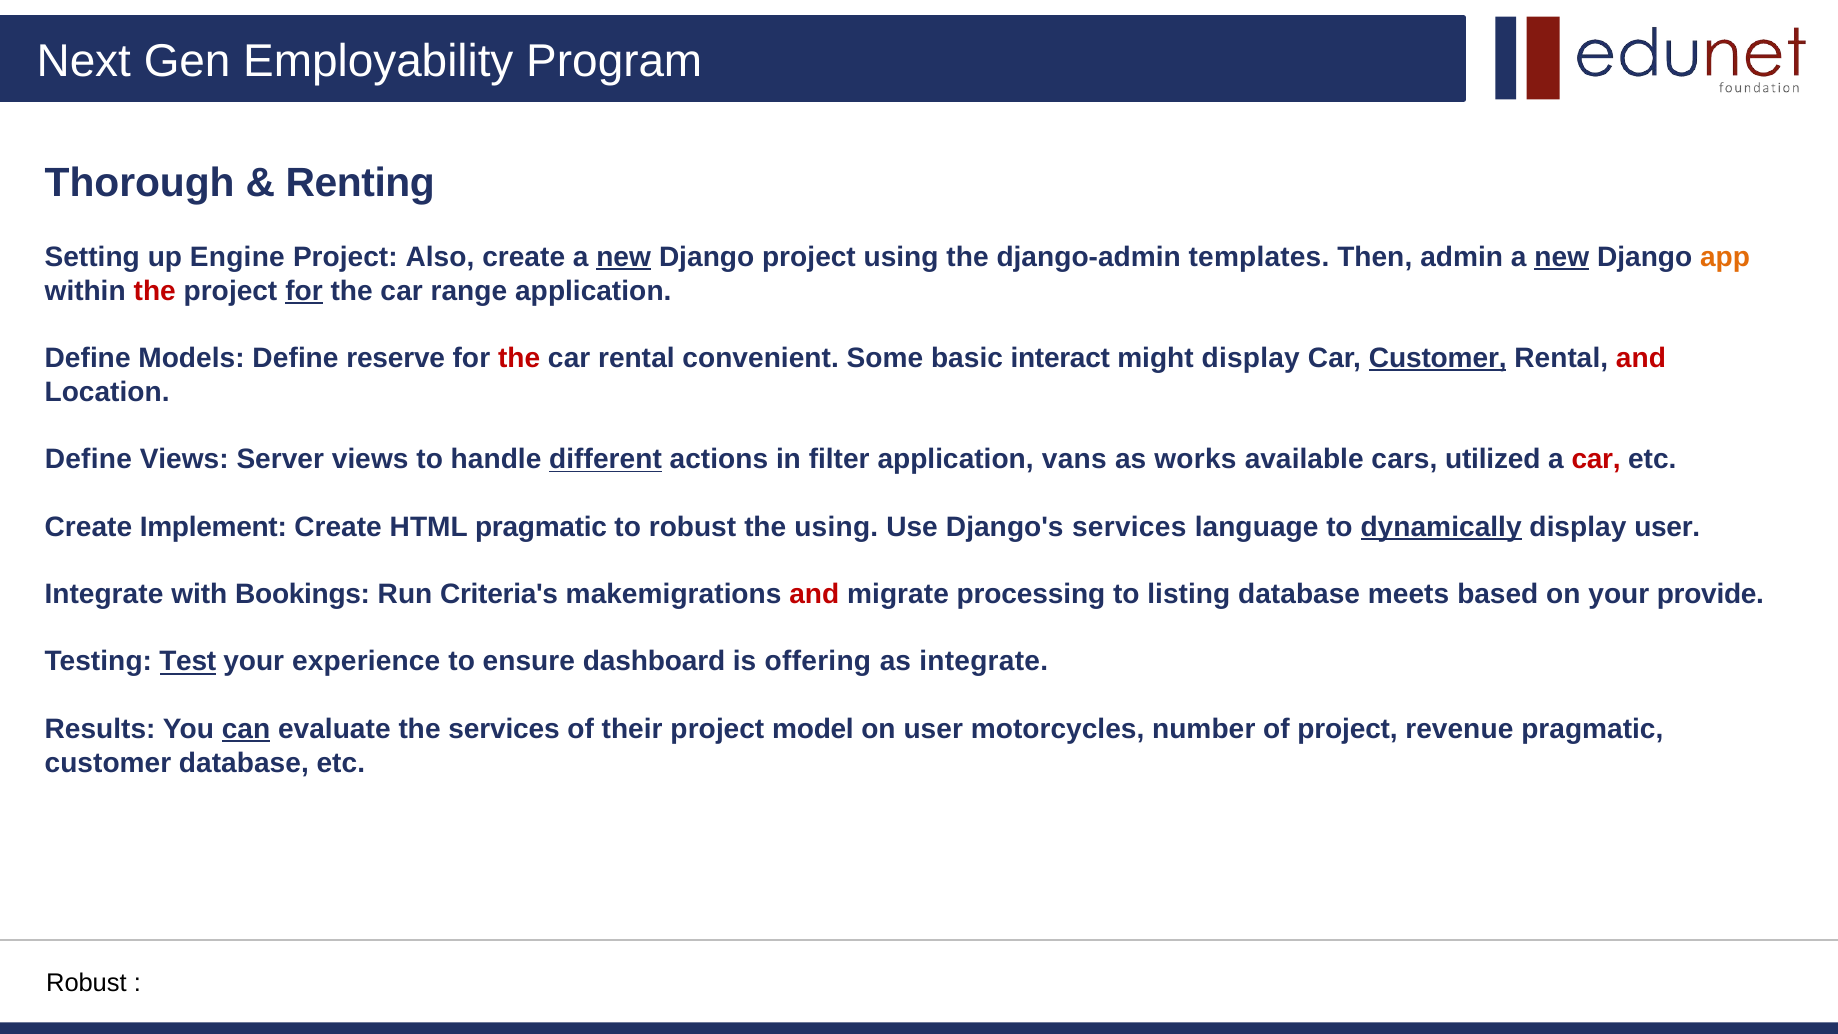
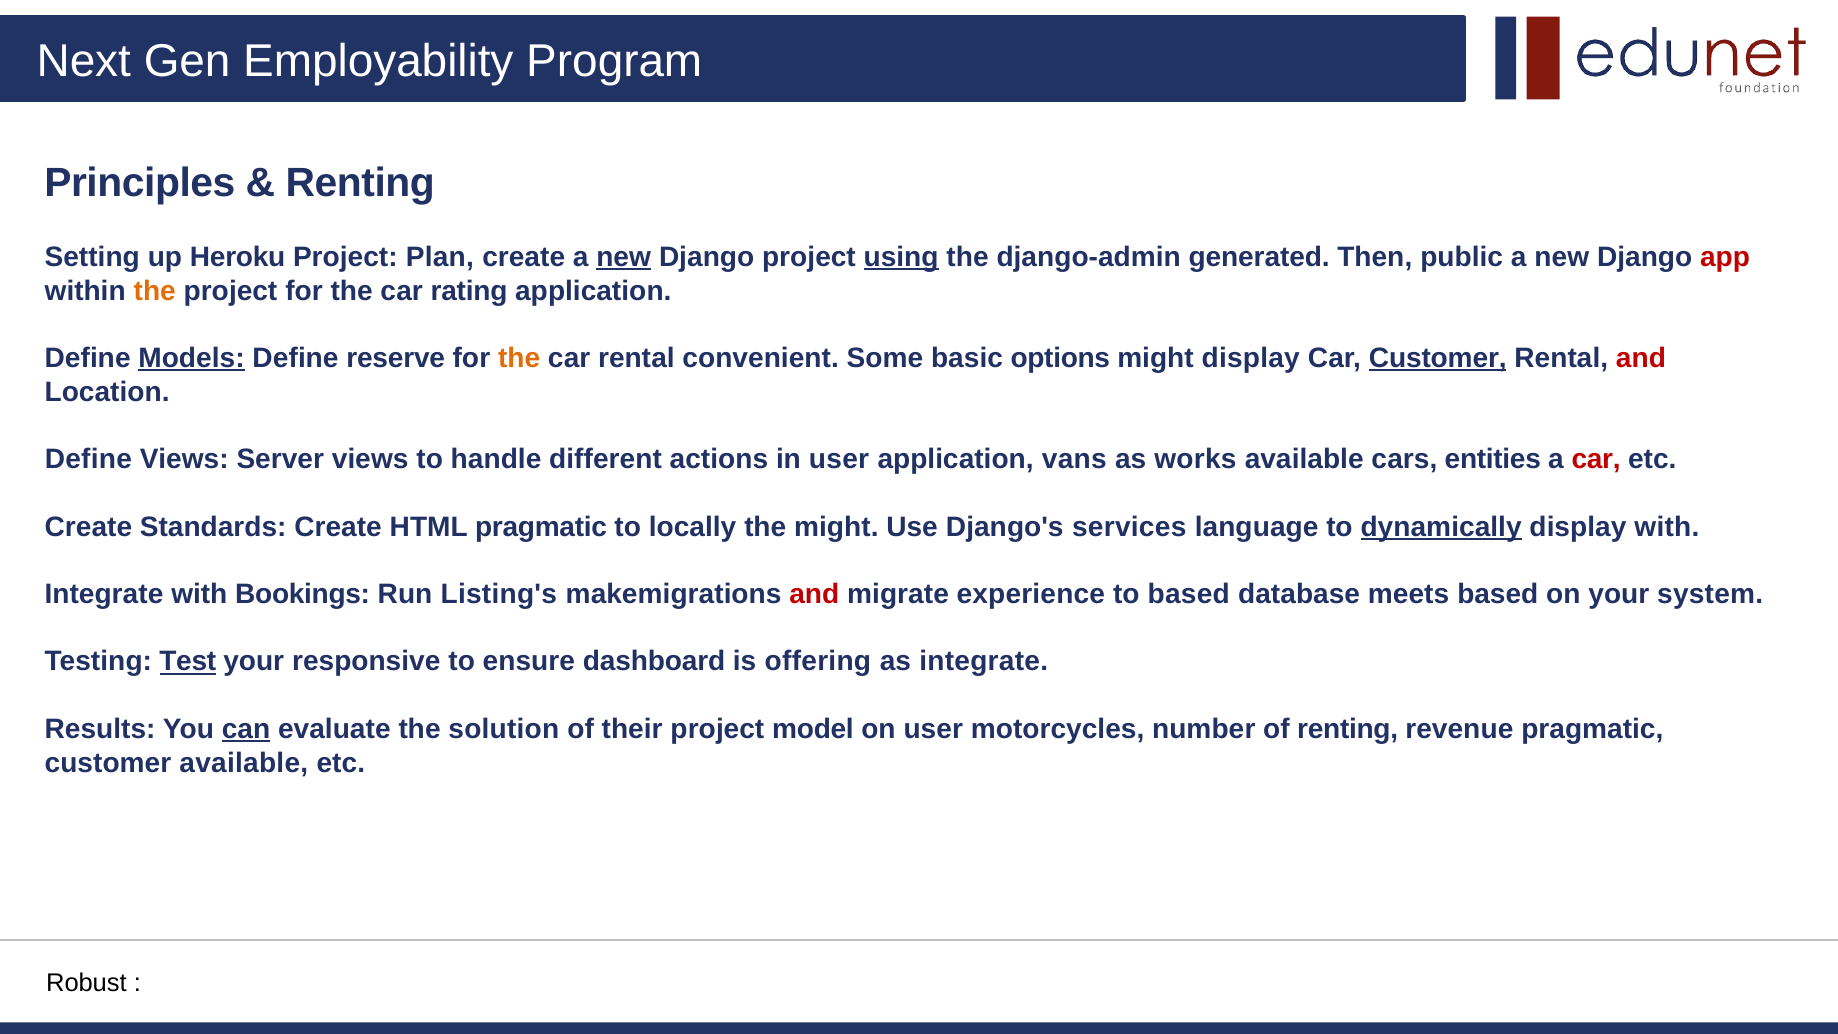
Thorough: Thorough -> Principles (140, 183)
Engine: Engine -> Heroku (238, 257)
Also: Also -> Plan (440, 257)
using underline: none -> present (901, 257)
templates: templates -> generated (1259, 257)
admin: admin -> public (1462, 257)
new underline: present -> none (1562, 257)
app colour: orange -> red (1725, 257)
the colour: red -> orange (155, 291)
for underline: present -> none (304, 291)
range: range -> rating (469, 291)
Models underline: none -> present (191, 358)
the colour: red -> orange (519, 358)
interact: interact -> options (1060, 358)
different underline: present -> none (606, 459)
in filter: filter -> user (839, 459)
utilized: utilized -> entities (1493, 459)
Implement: Implement -> Standards (213, 527)
to robust: robust -> locally (693, 527)
the using: using -> might (836, 527)
display user: user -> with (1667, 527)
Criteria's: Criteria's -> Listing's (499, 594)
processing: processing -> experience (1031, 594)
to listing: listing -> based (1189, 594)
provide: provide -> system (1710, 594)
experience: experience -> responsive (366, 662)
the services: services -> solution (504, 729)
of project: project -> renting (1348, 729)
customer database: database -> available (244, 763)
